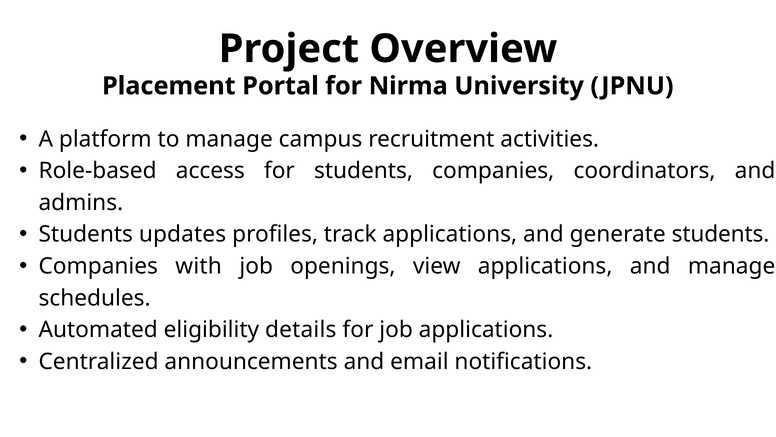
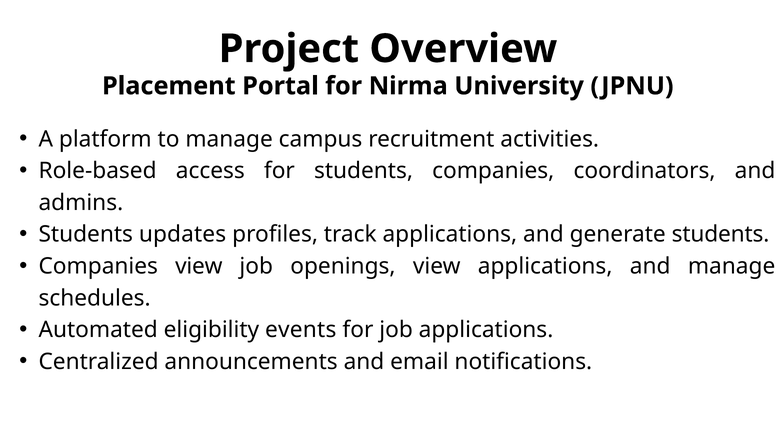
Companies with: with -> view (199, 266)
details: details -> events (301, 329)
